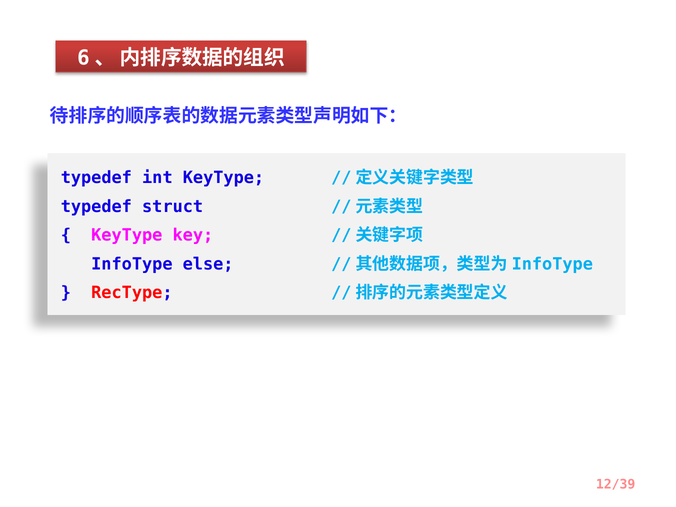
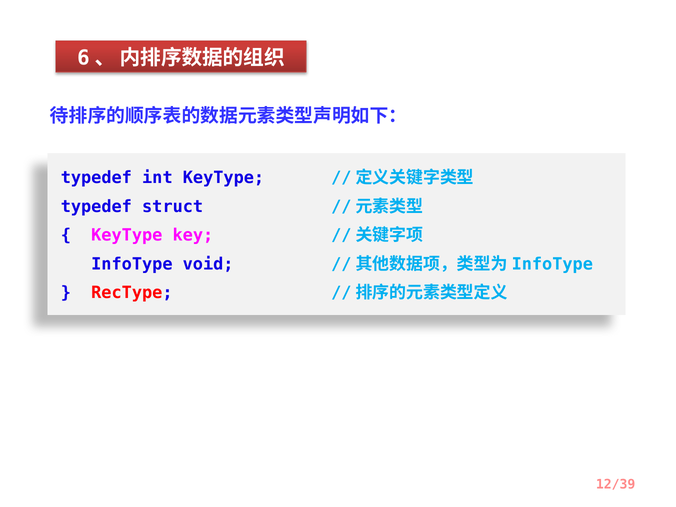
else: else -> void (208, 264)
